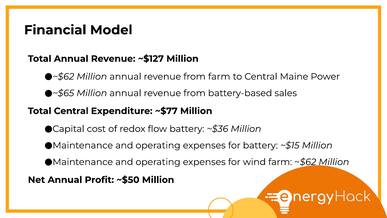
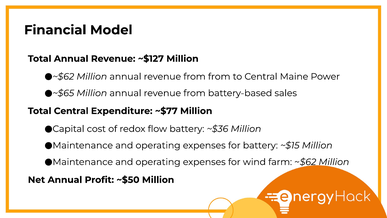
from farm: farm -> from (219, 76)
